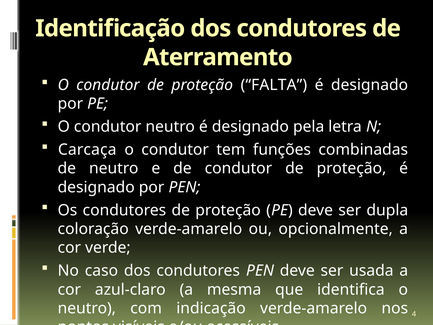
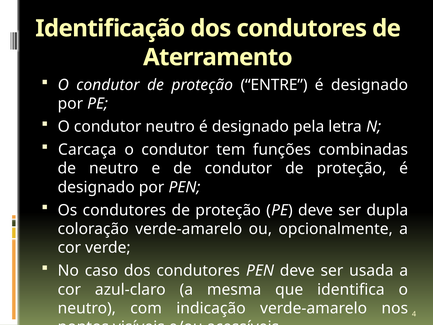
FALTA: FALTA -> ENTRE (274, 85)
